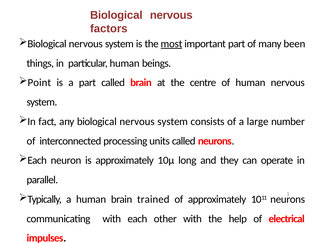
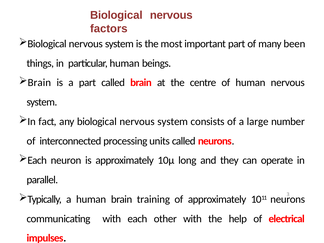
most underline: present -> none (171, 44)
Point: Point -> Brain (39, 83)
trained: trained -> training (153, 199)
